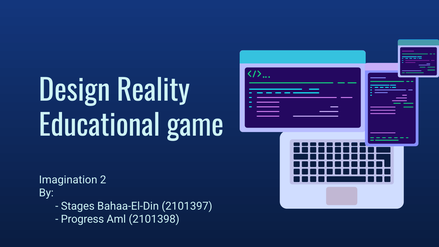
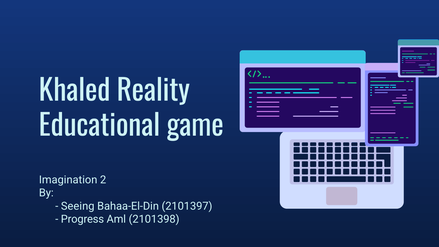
Design: Design -> Khaled (75, 91)
Stages: Stages -> Seeing (78, 206)
